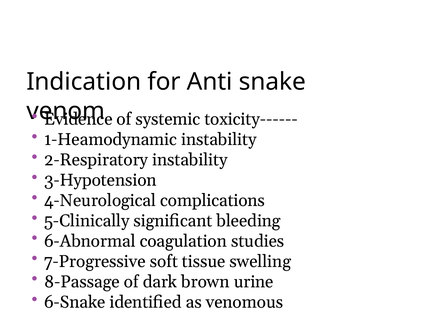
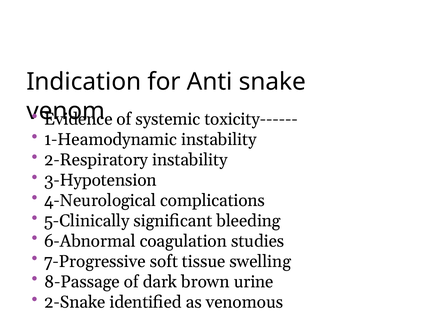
6-Snake: 6-Snake -> 2-Snake (75, 302)
